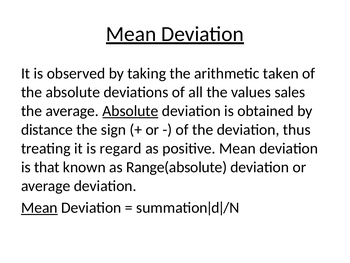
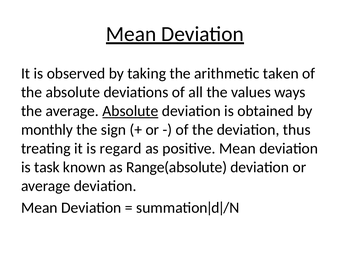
sales: sales -> ways (290, 92)
distance: distance -> monthly (47, 129)
that: that -> task (47, 167)
Mean underline: present -> none (39, 207)
